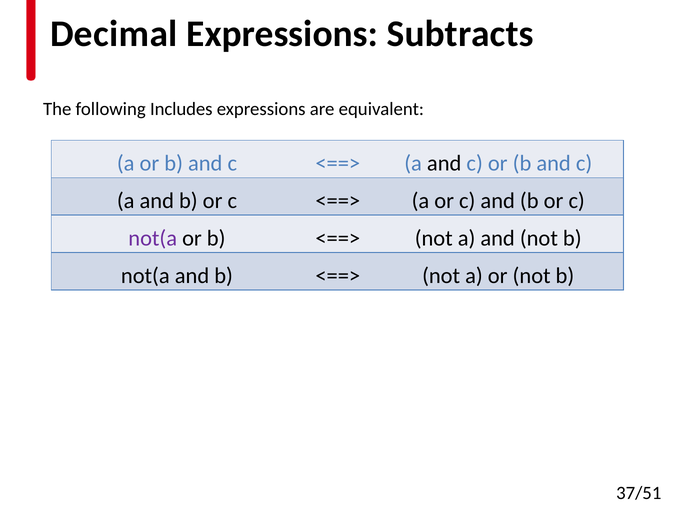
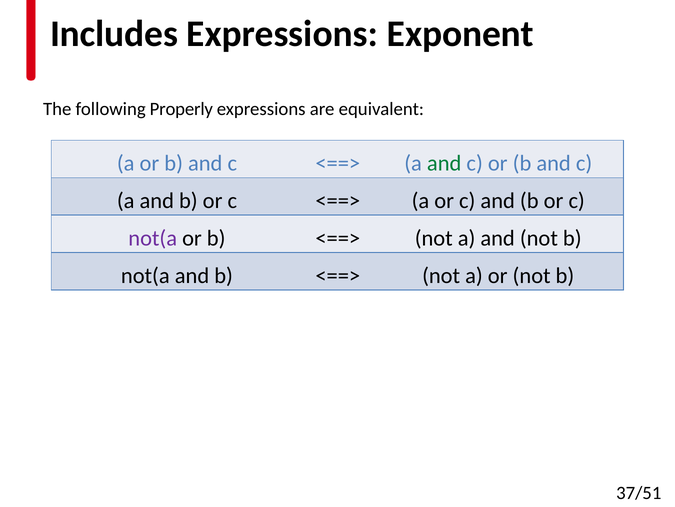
Decimal: Decimal -> Includes (114, 34)
Subtracts: Subtracts -> Exponent (460, 34)
Includes: Includes -> Properly (181, 109)
and colour: black -> green (444, 163)
